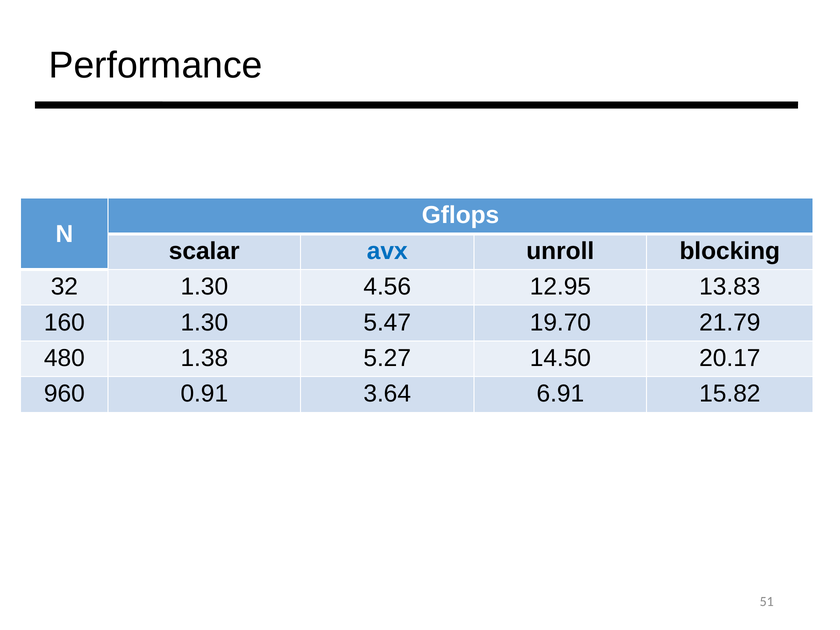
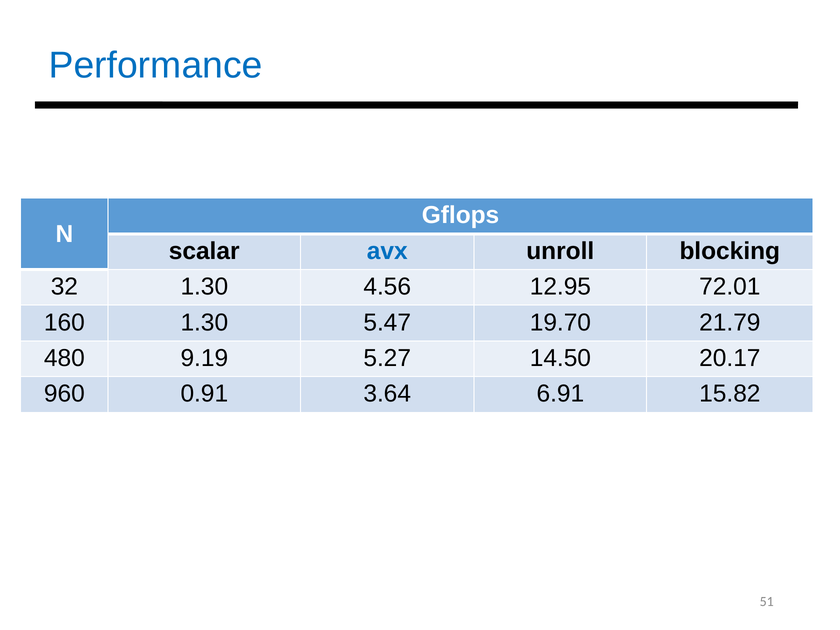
Performance colour: black -> blue (156, 66)
13.83: 13.83 -> 72.01 (730, 287)
1.38: 1.38 -> 9.19 (204, 358)
